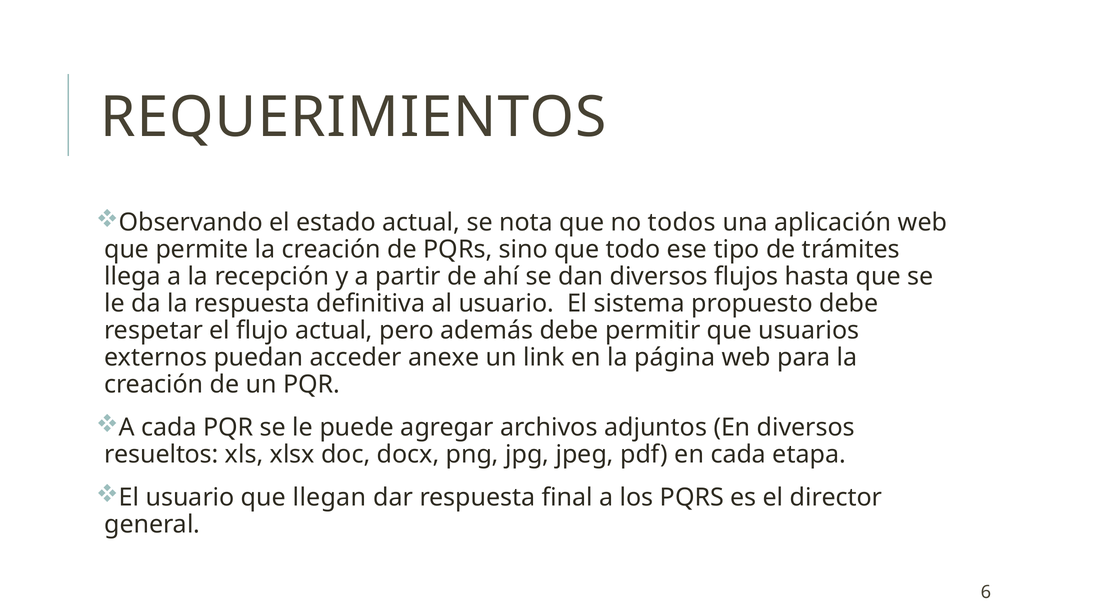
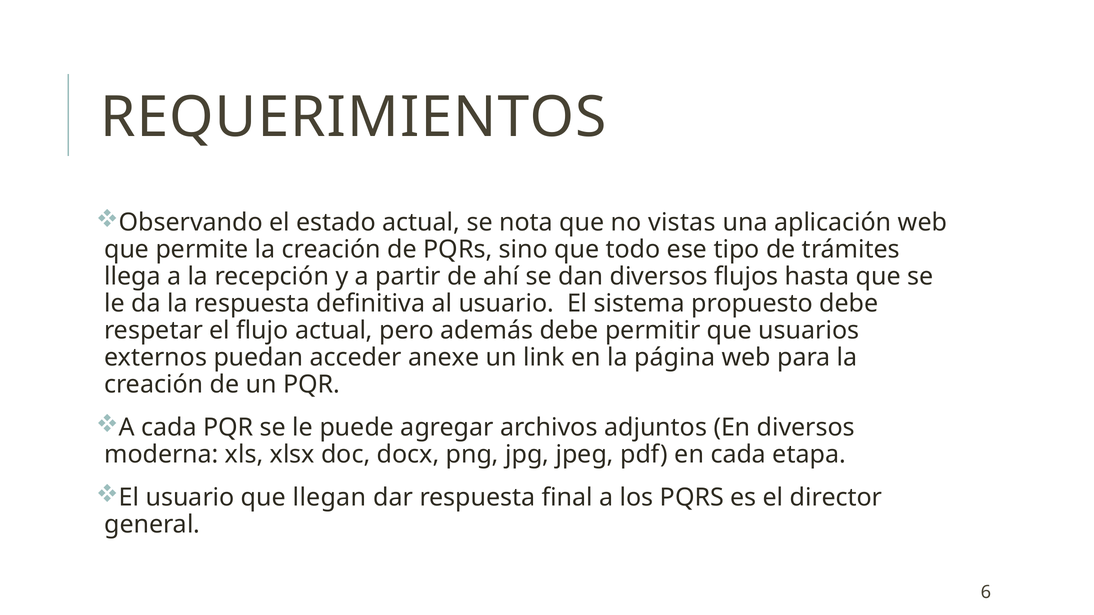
todos: todos -> vistas (682, 223)
resueltos: resueltos -> moderna (161, 455)
